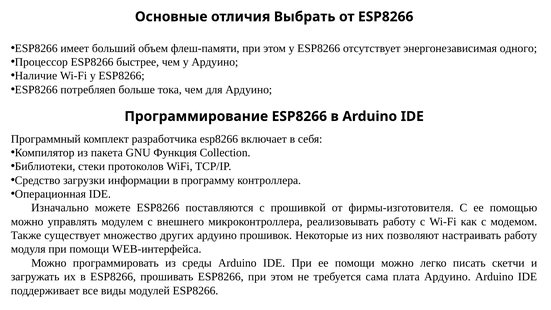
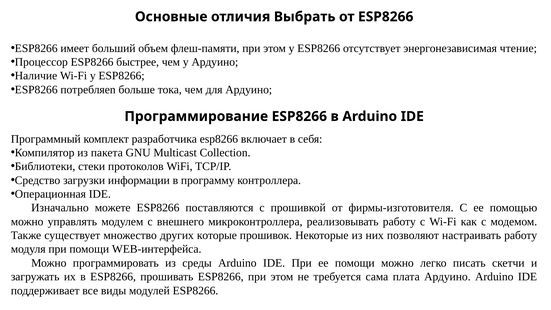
одного: одного -> чтение (518, 48)
Функция: Функция -> Multicast (175, 153)
других ардуино: ардуино -> которые (217, 235)
